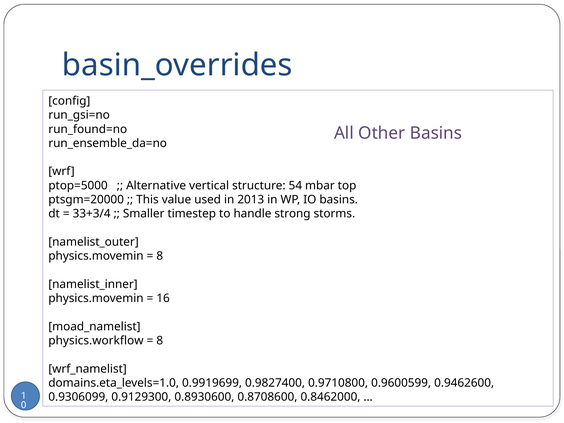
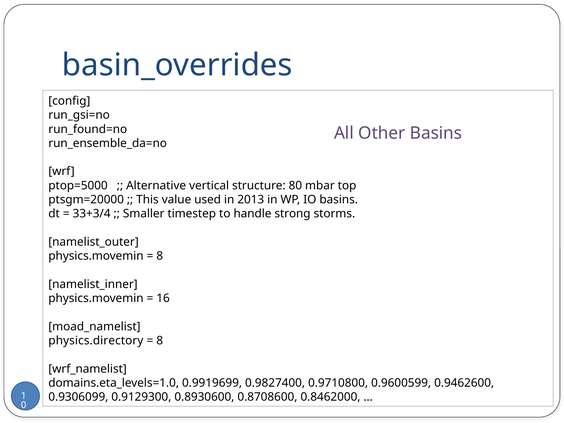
54: 54 -> 80 (295, 186)
physics.workflow: physics.workflow -> physics.directory (96, 341)
